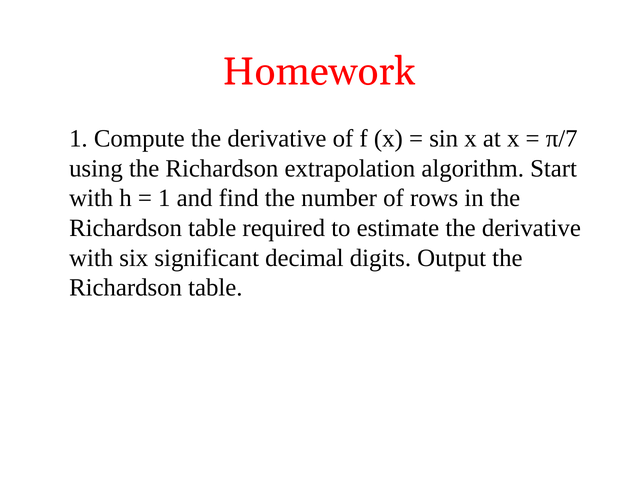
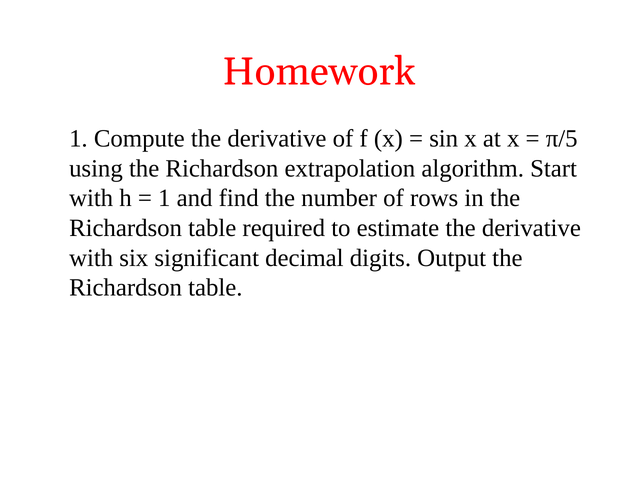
π/7: π/7 -> π/5 (562, 139)
